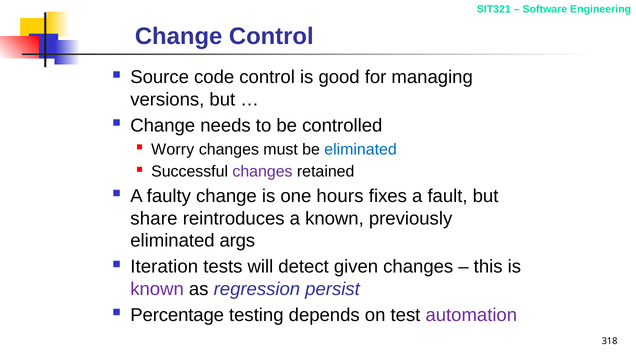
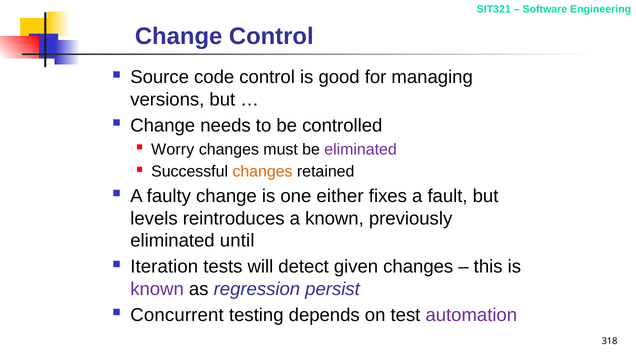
eliminated colour: blue -> purple (361, 149)
changes colour: purple -> orange (262, 171)
hours: hours -> either (340, 196)
share: share -> levels (154, 218)
args: args -> until (237, 241)
Percentage: Percentage -> Concurrent (177, 315)
